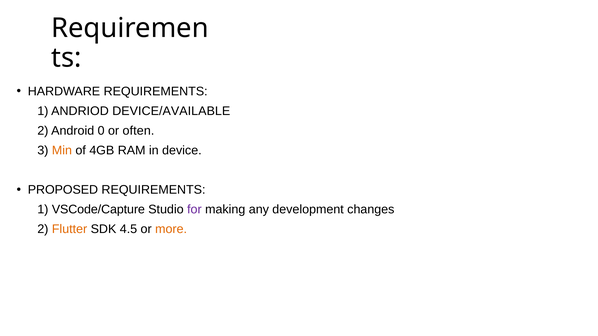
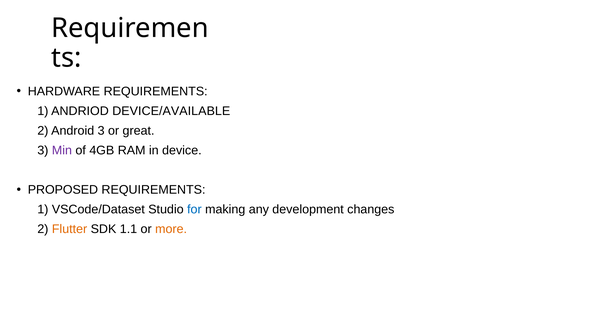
Android 0: 0 -> 3 (101, 131)
often: often -> great (139, 131)
Min colour: orange -> purple (62, 151)
VSCode/Capture: VSCode/Capture -> VSCode/Dataset (98, 210)
for colour: purple -> blue (194, 210)
4.5: 4.5 -> 1.1 (128, 229)
